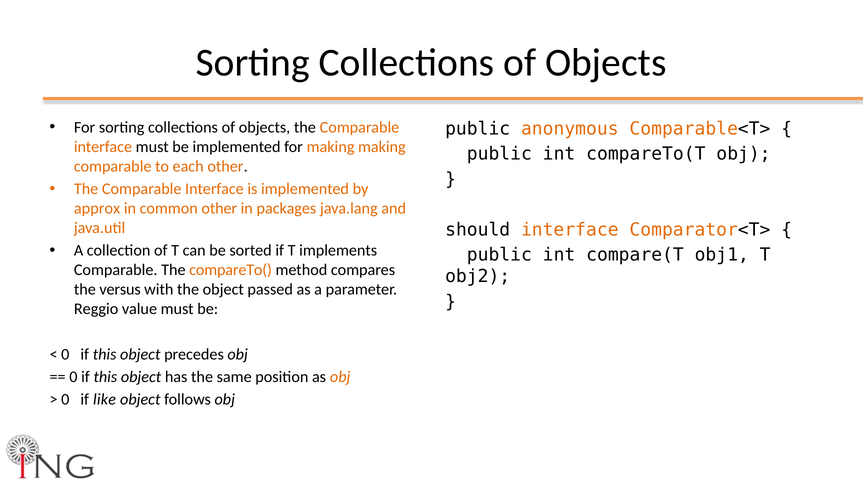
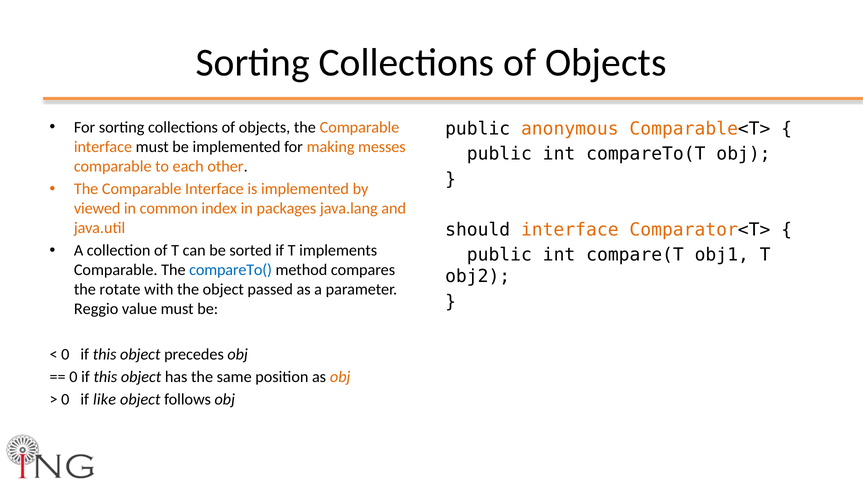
making making: making -> messes (382, 147)
approx: approx -> viewed (97, 208)
common other: other -> index (219, 208)
compareTo( colour: orange -> blue (231, 270)
versus: versus -> rotate (120, 289)
